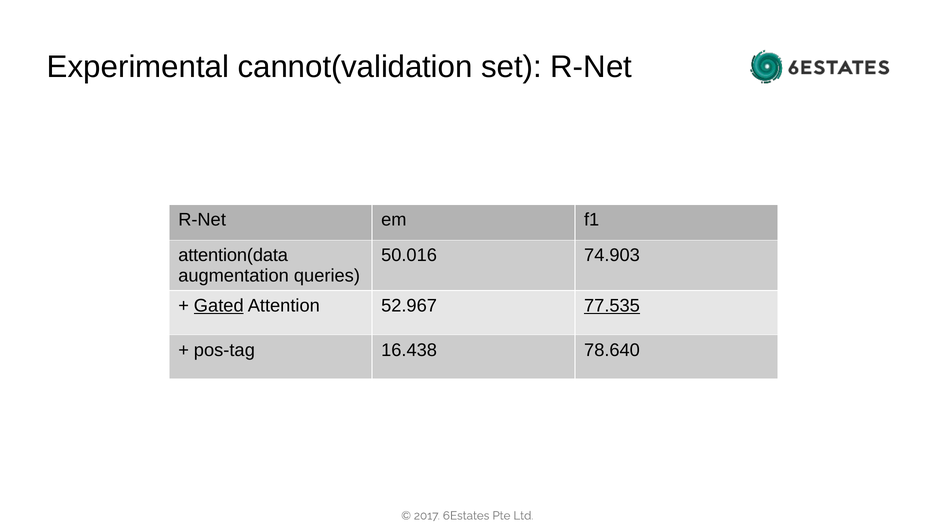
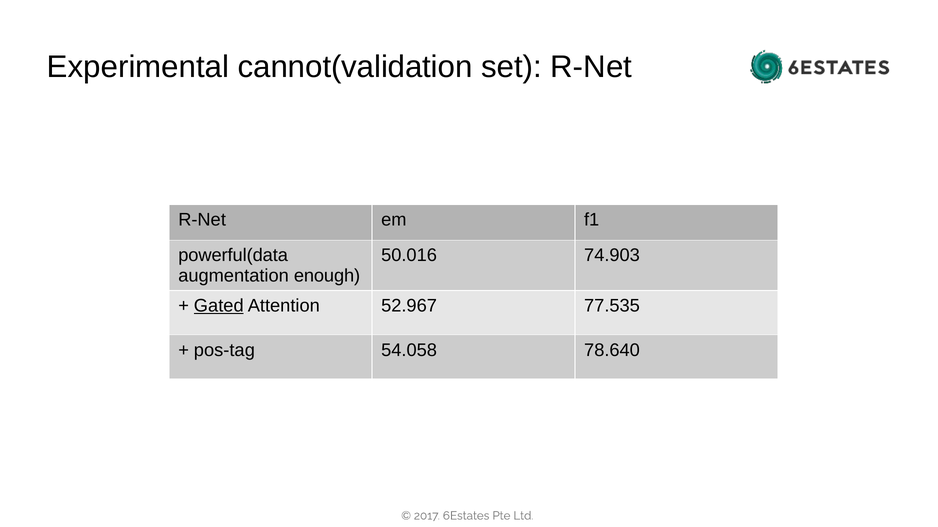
attention(data: attention(data -> powerful(data (233, 256)
queries: queries -> enough (327, 276)
77.535 underline: present -> none (612, 306)
16.438: 16.438 -> 54.058 (409, 350)
